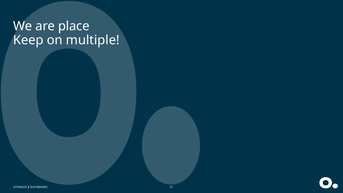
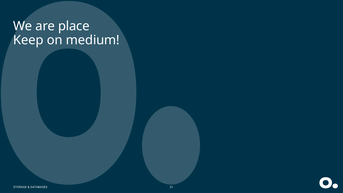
multiple: multiple -> medium (93, 40)
